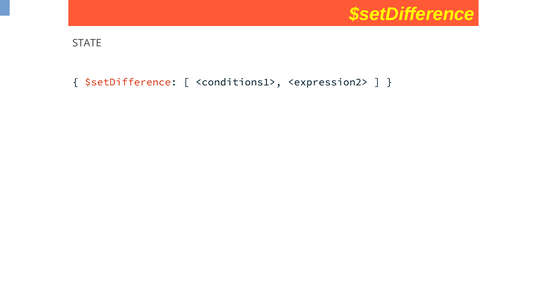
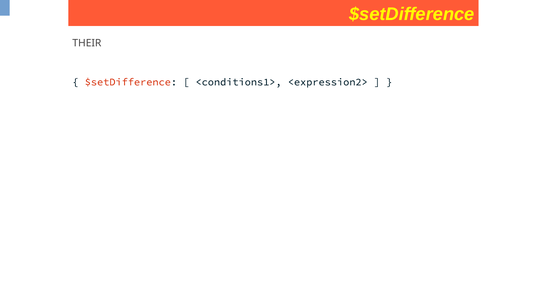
STATE: STATE -> THEIR (87, 43)
